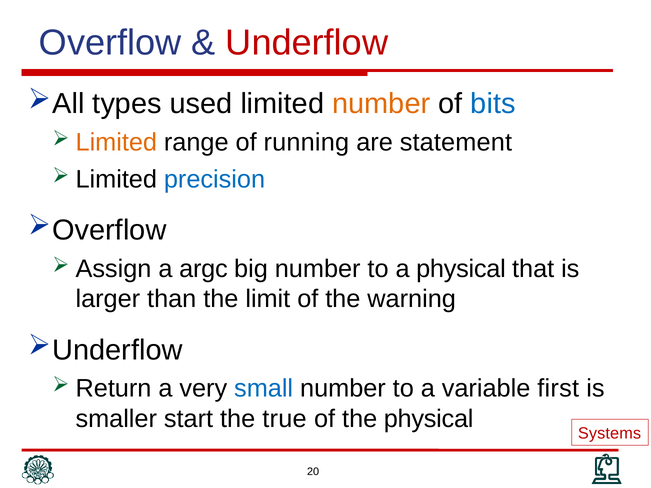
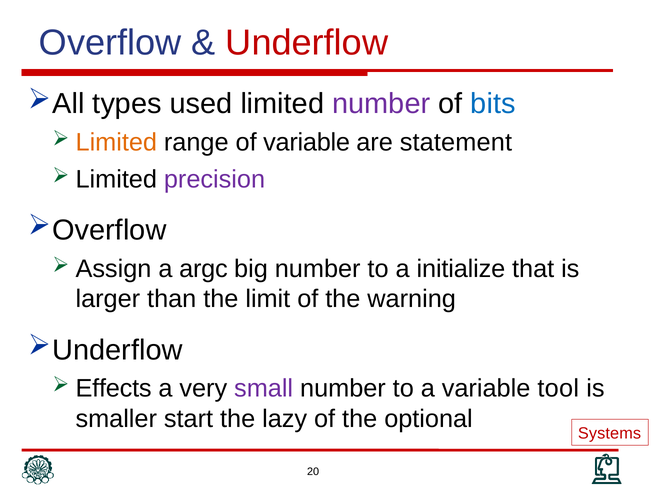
number colour: orange -> purple (381, 104)
of running: running -> variable (307, 143)
precision colour: blue -> purple (215, 179)
a physical: physical -> initialize (461, 269)
Return: Return -> Effects (114, 389)
small colour: blue -> purple (264, 389)
first: first -> tool (558, 389)
true: true -> lazy (285, 419)
the physical: physical -> optional (428, 419)
